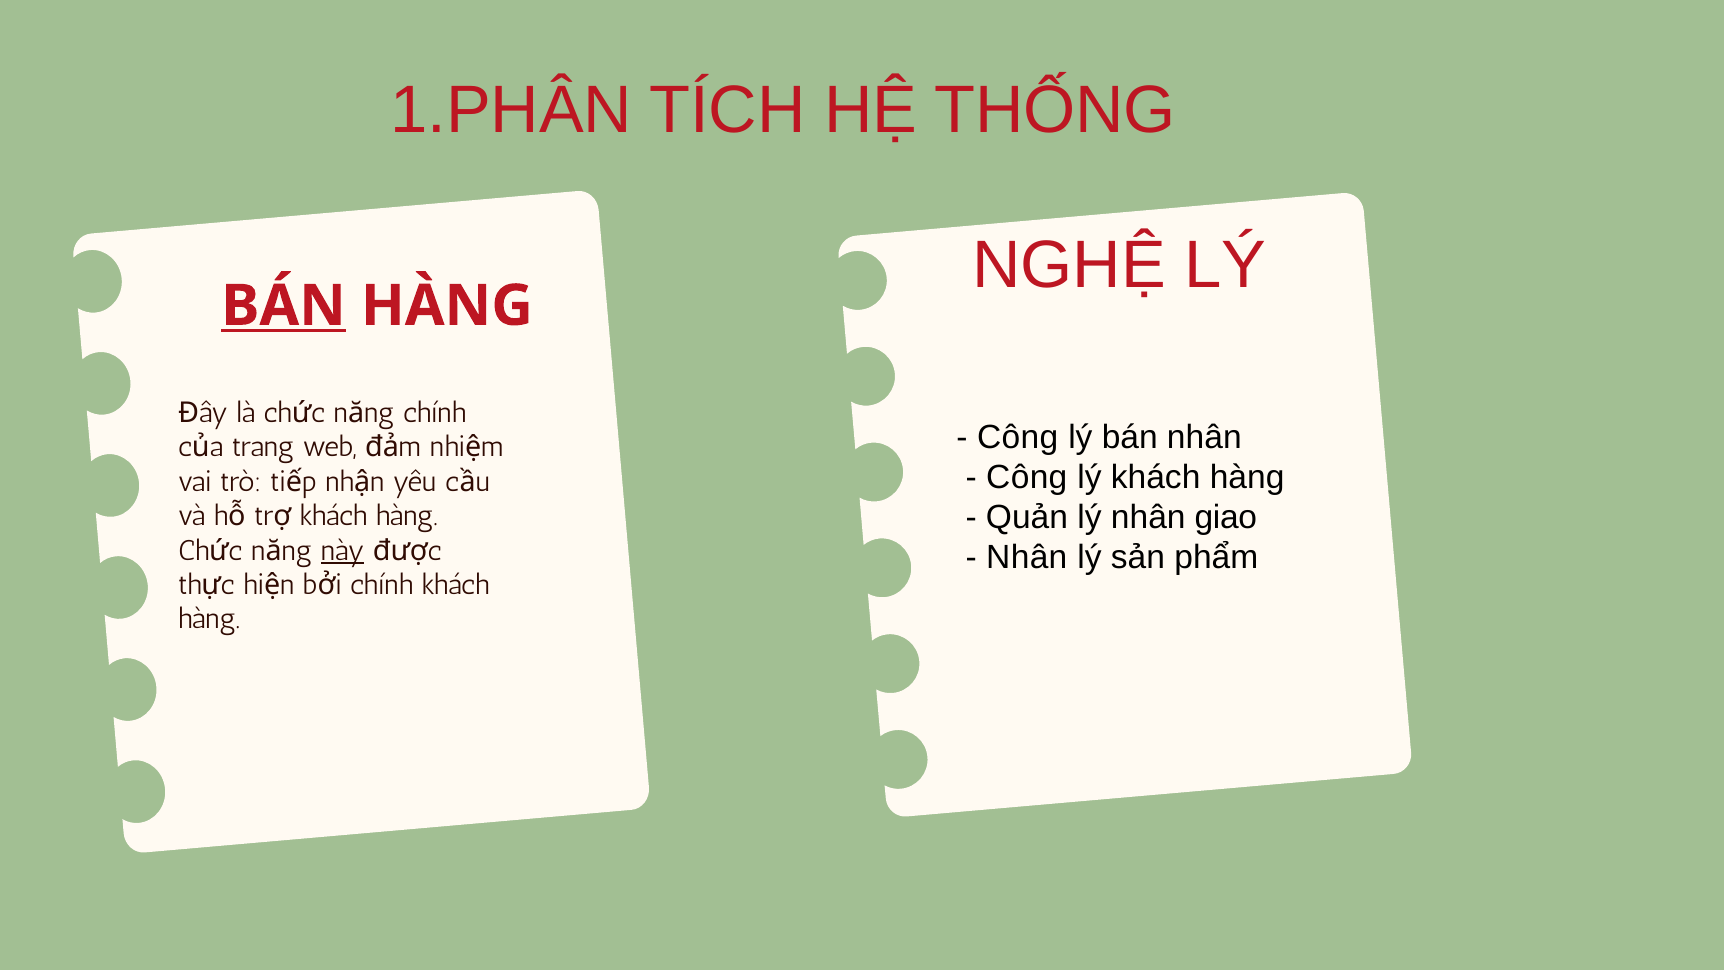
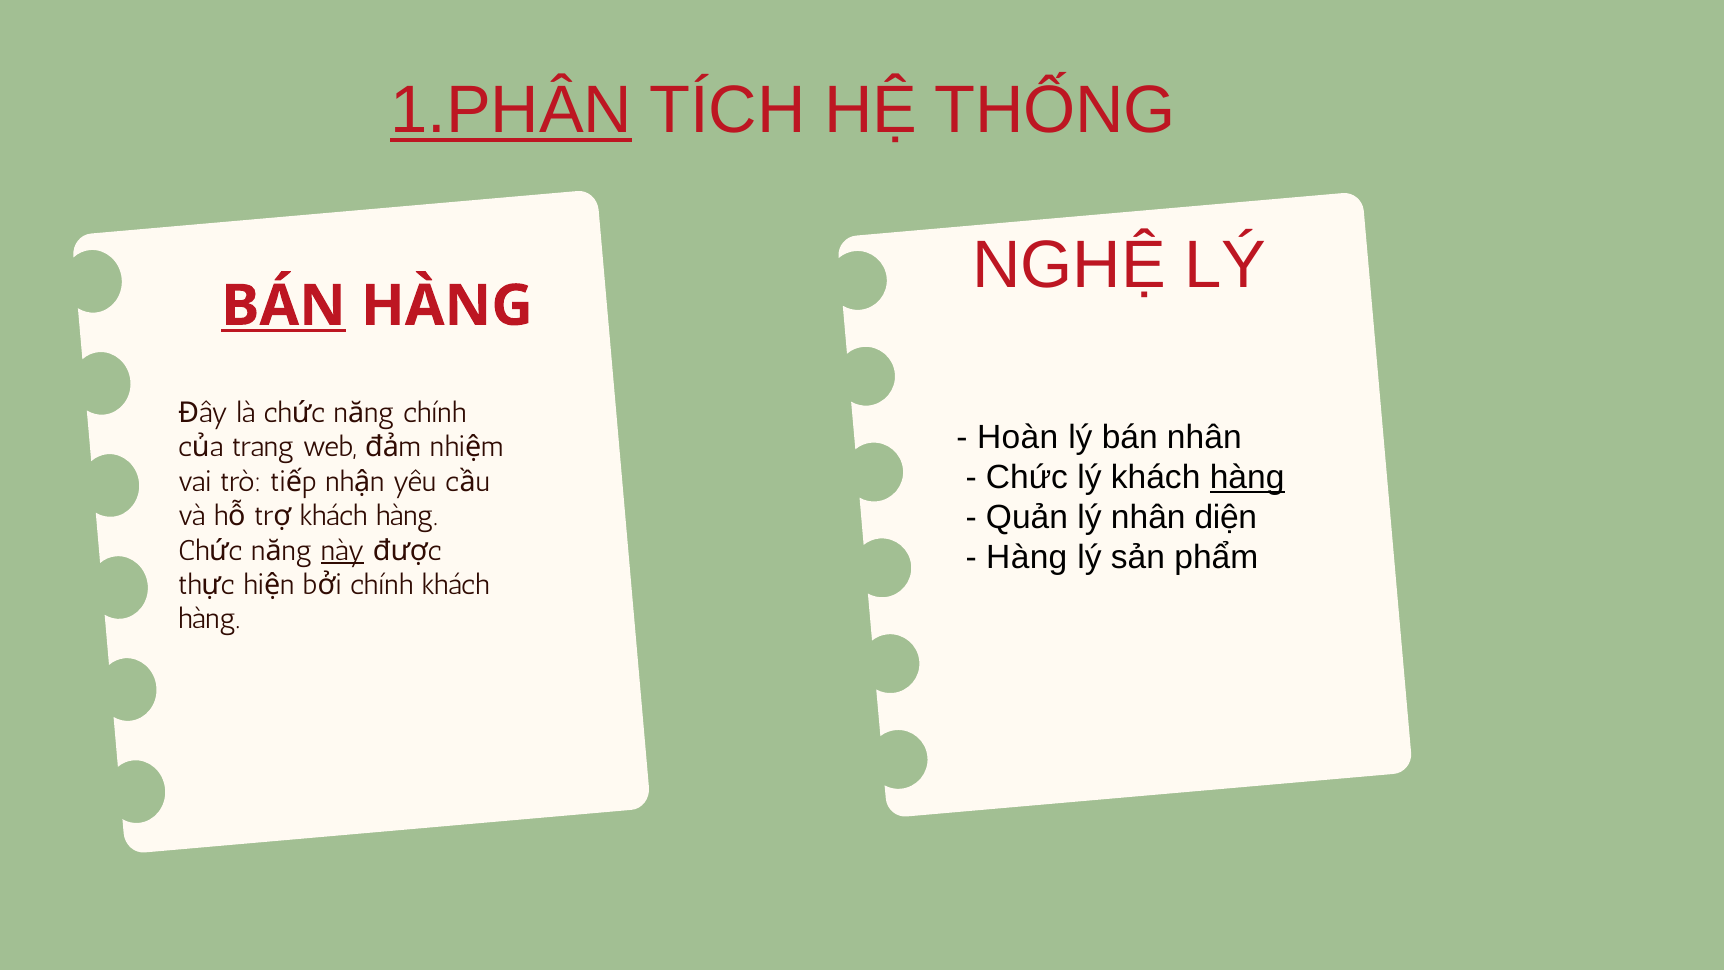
1.PHÂN underline: none -> present (511, 111)
Công: Công -> Hoàn (1018, 437)
Công: Công -> Chức (1027, 477)
hàng underline: none -> present (1247, 477)
giao: giao -> diện (1226, 517)
Nhân: Nhân -> Hàng (1027, 558)
